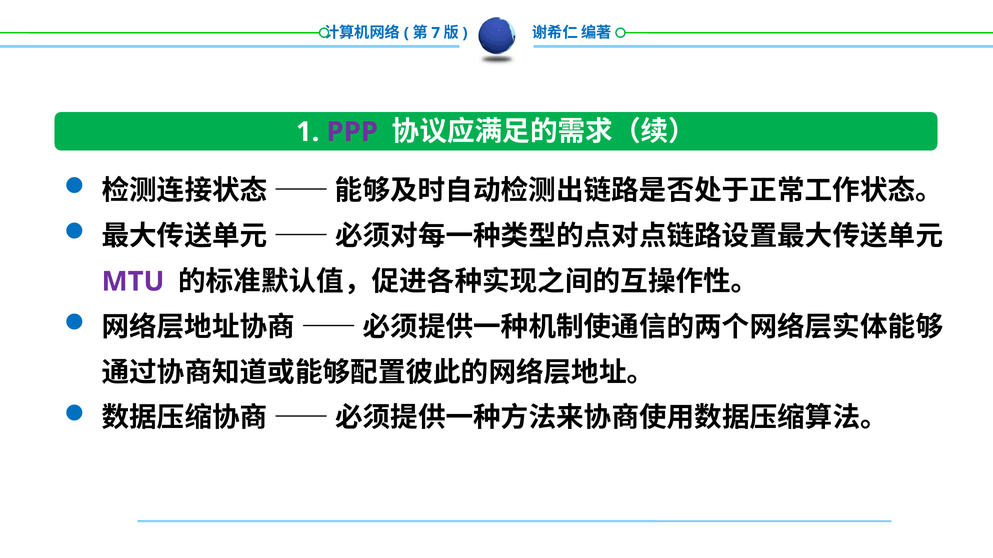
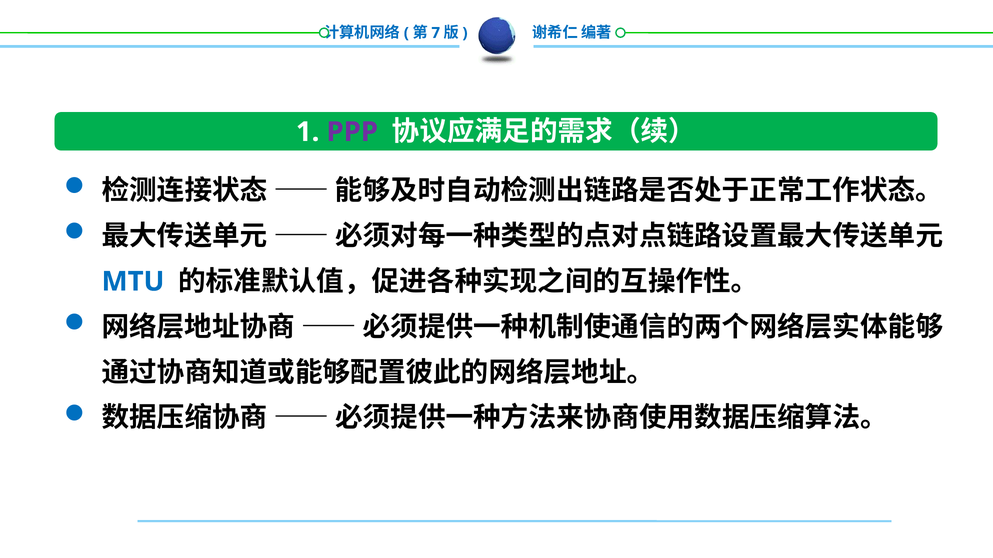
MTU colour: purple -> blue (133, 282)
